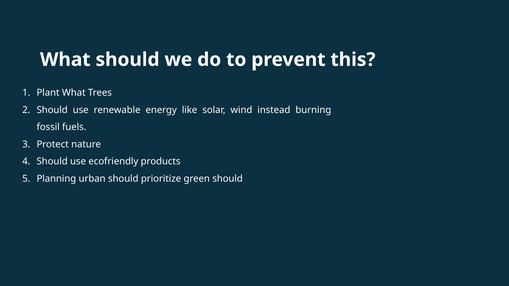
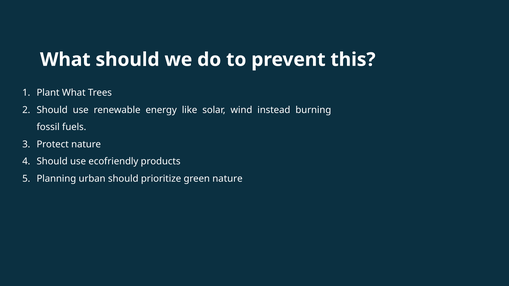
green should: should -> nature (227, 179)
